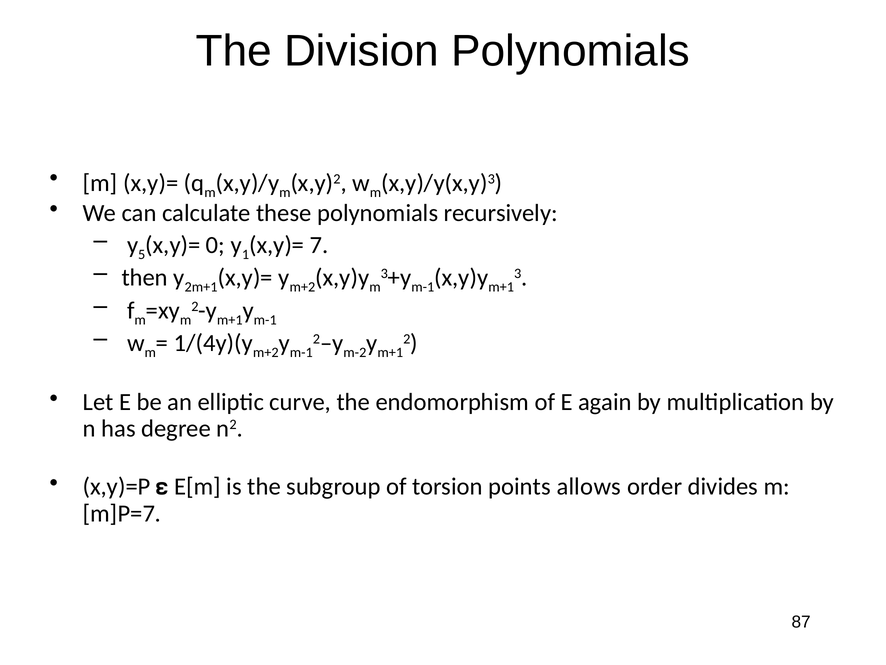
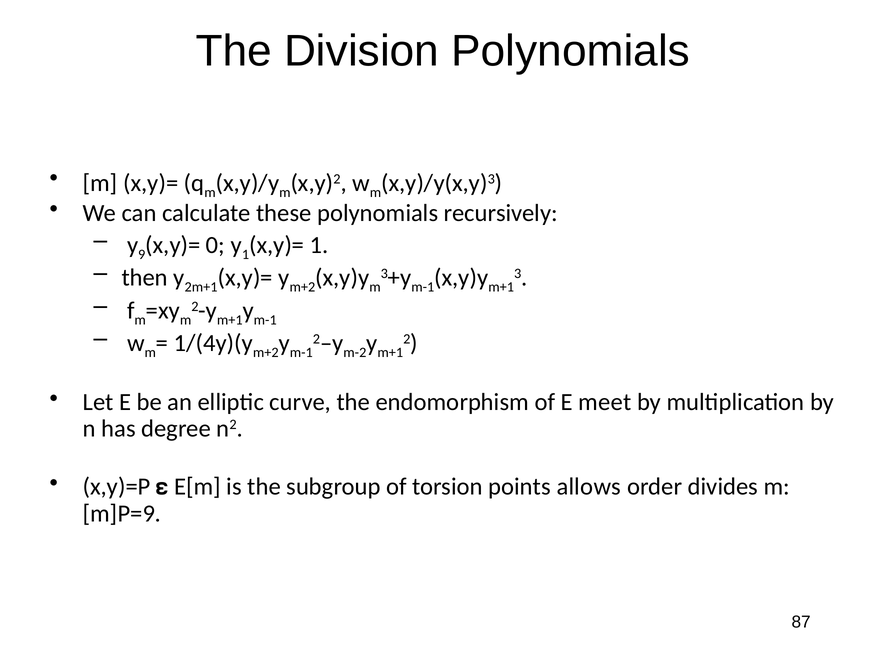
5: 5 -> 9 (142, 254)
x,y)= 7: 7 -> 1 (319, 245)
again: again -> meet (605, 402)
m]P=7: m]P=7 -> m]P=9 (122, 513)
